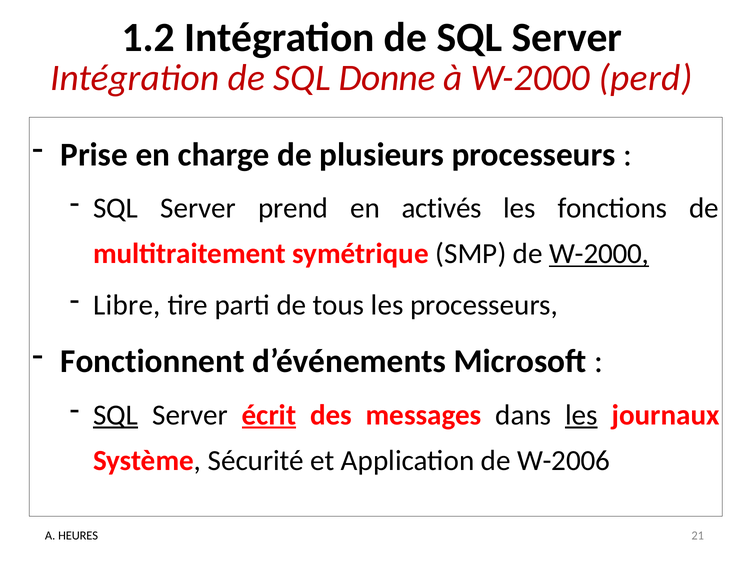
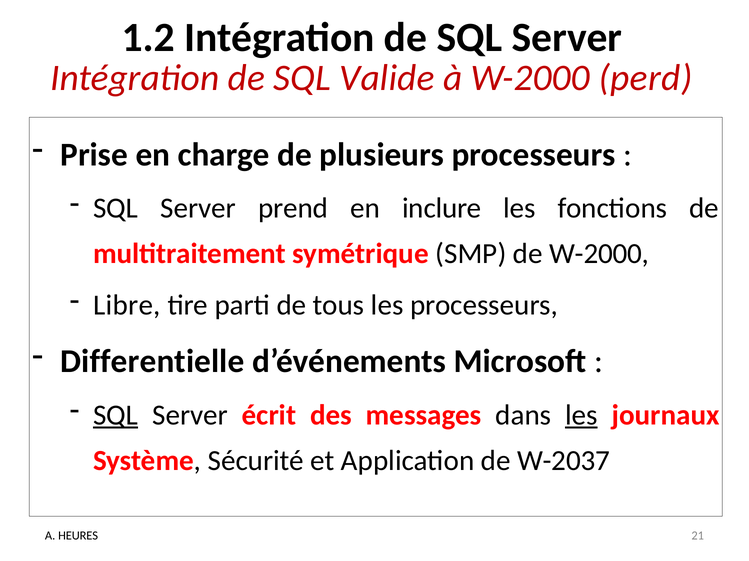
Donne: Donne -> Valide (387, 78)
activés: activés -> inclure (442, 209)
W-2000 underline: present -> none (599, 254)
Fonctionnent: Fonctionnent -> Differentielle (152, 362)
écrit underline: present -> none (269, 416)
W-2006: W-2006 -> W-2037 (563, 461)
